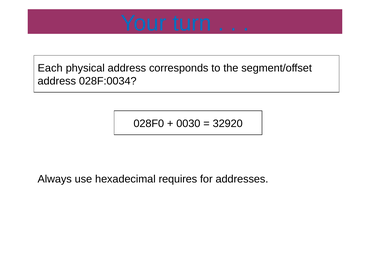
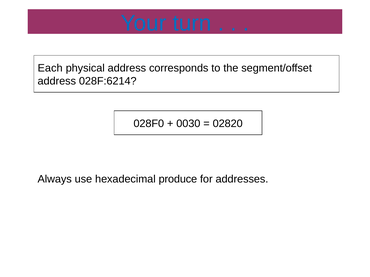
028F:0034: 028F:0034 -> 028F:6214 (108, 81)
32920: 32920 -> 02820 (228, 124)
requires: requires -> produce (178, 179)
